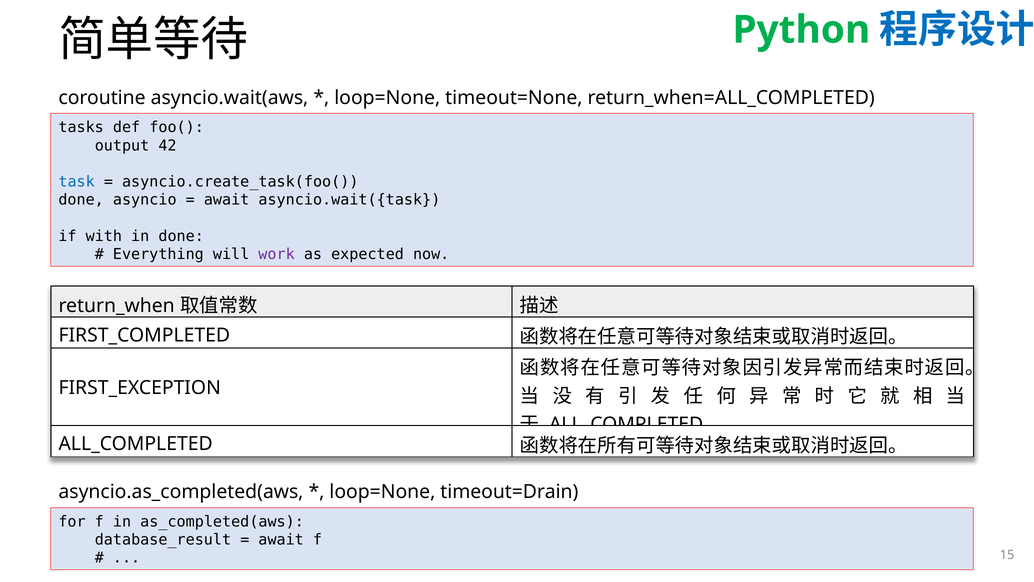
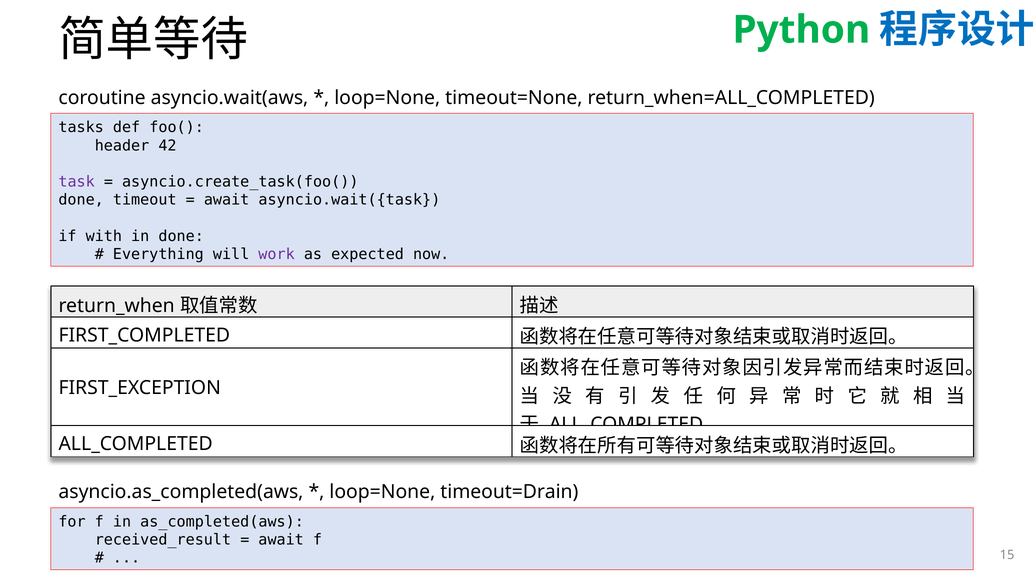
output: output -> header (122, 145)
task colour: blue -> purple (77, 182)
asyncio: asyncio -> timeout (145, 200)
database_result: database_result -> received_result (163, 539)
